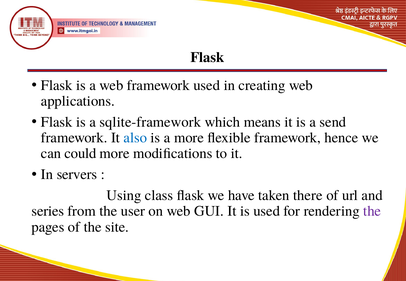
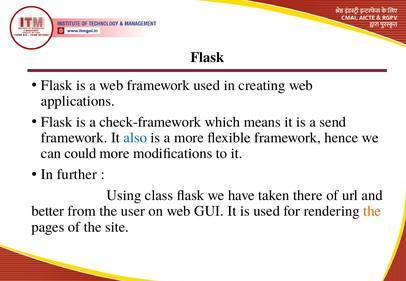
sqlite-framework: sqlite-framework -> check-framework (150, 122)
servers: servers -> further (77, 175)
series: series -> better (48, 211)
the colour: purple -> orange (372, 211)
